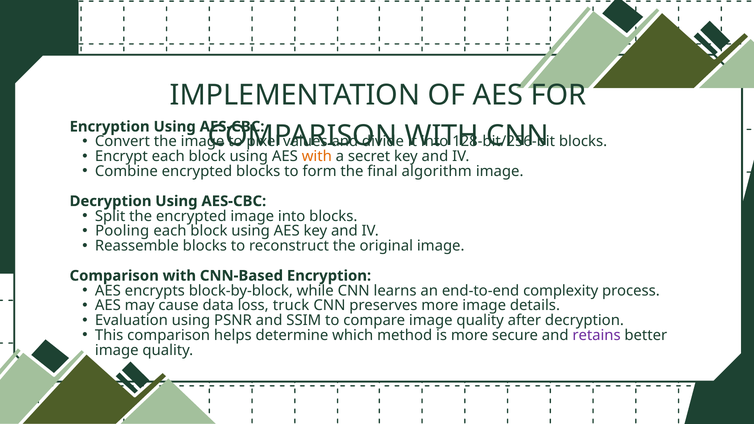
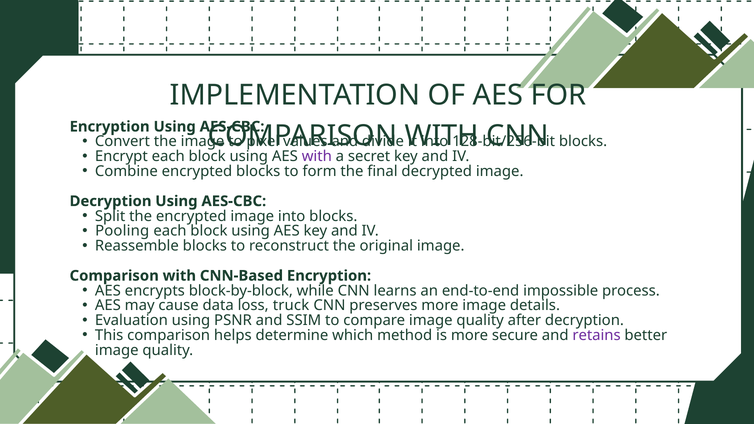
with colour: orange -> purple (317, 156)
algorithm: algorithm -> decrypted (437, 171)
complexity: complexity -> impossible (561, 291)
